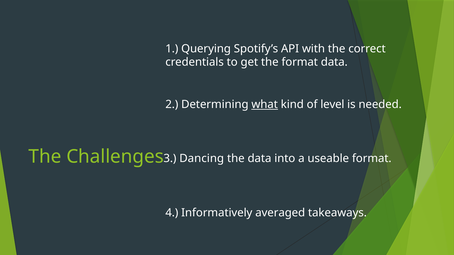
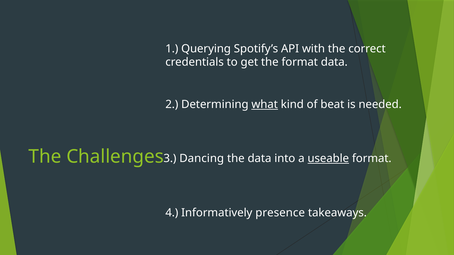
level: level -> beat (332, 104)
useable underline: none -> present (328, 159)
averaged: averaged -> presence (280, 213)
